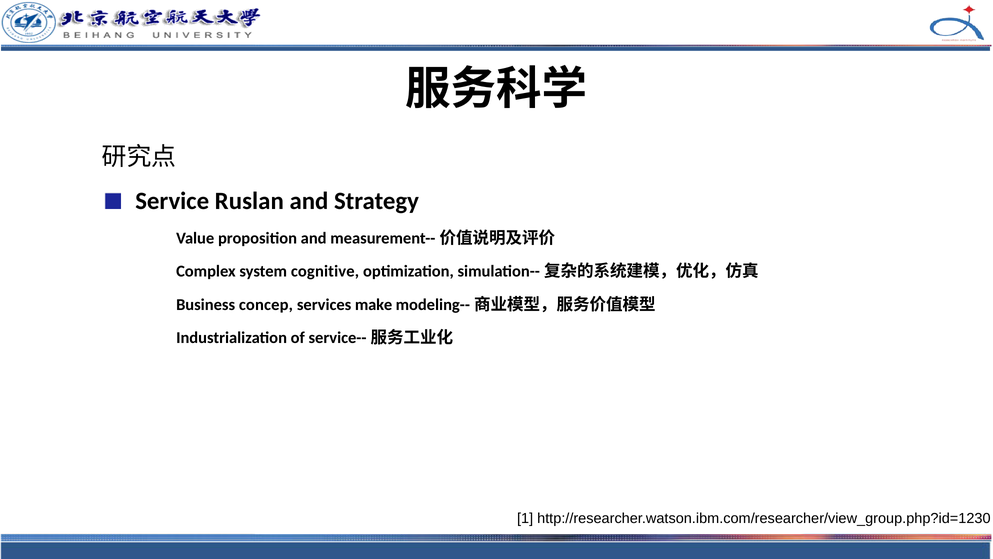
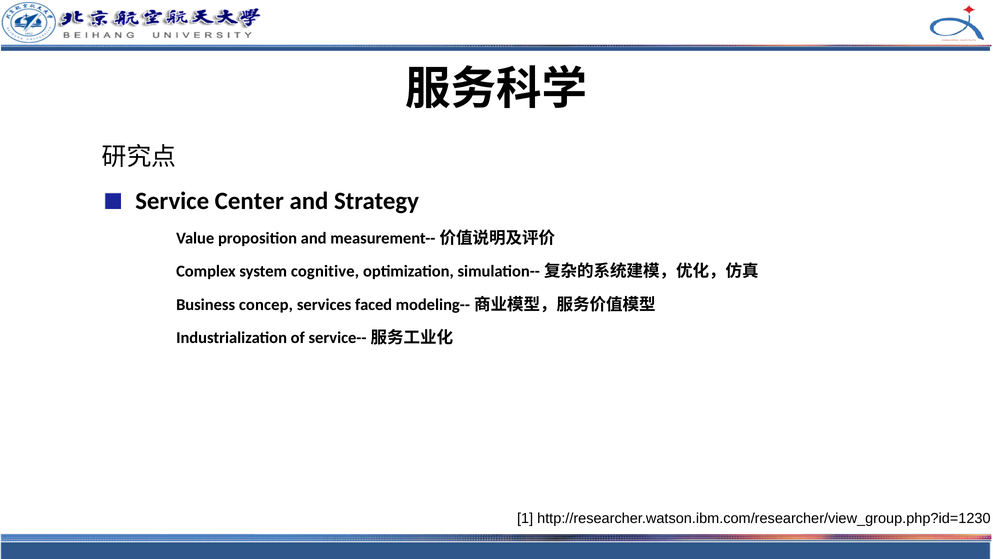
Ruslan: Ruslan -> Center (249, 201)
make: make -> faced (374, 304)
